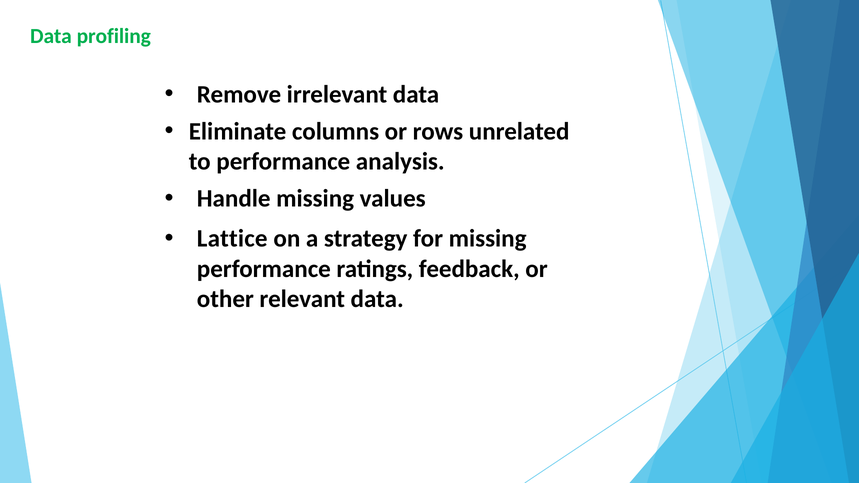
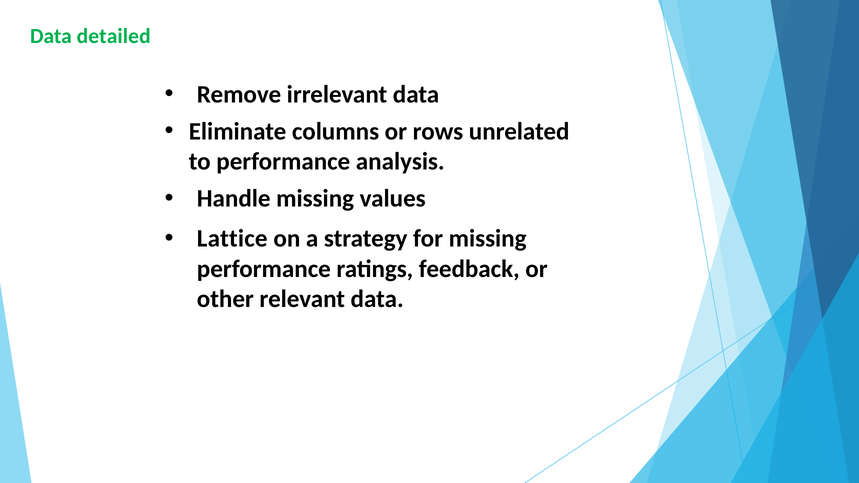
profiling: profiling -> detailed (114, 36)
